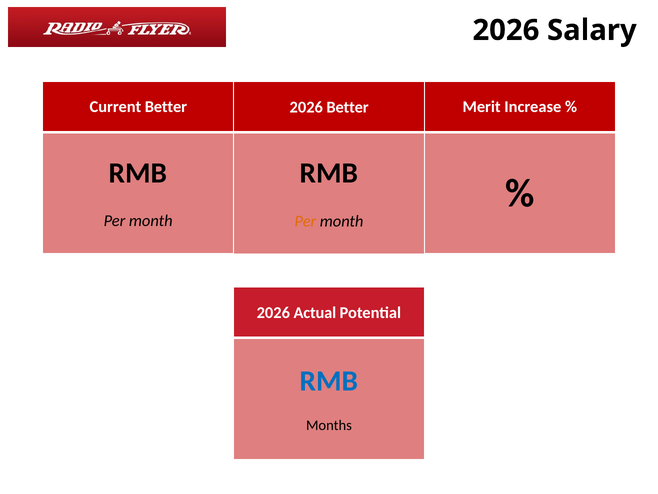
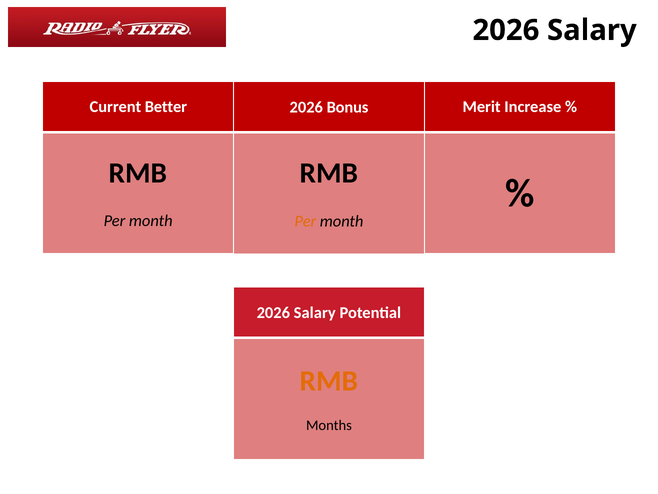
2026 Better: Better -> Bonus (348, 107)
Actual: Actual -> Salary (315, 312)
RMB colour: blue -> orange (329, 381)
